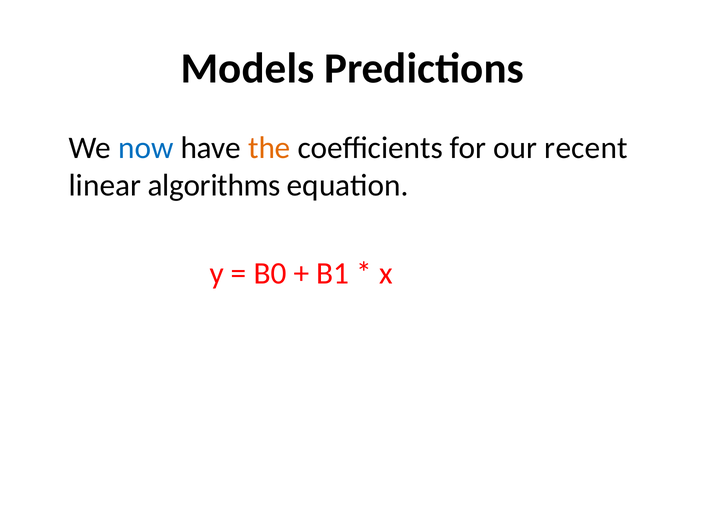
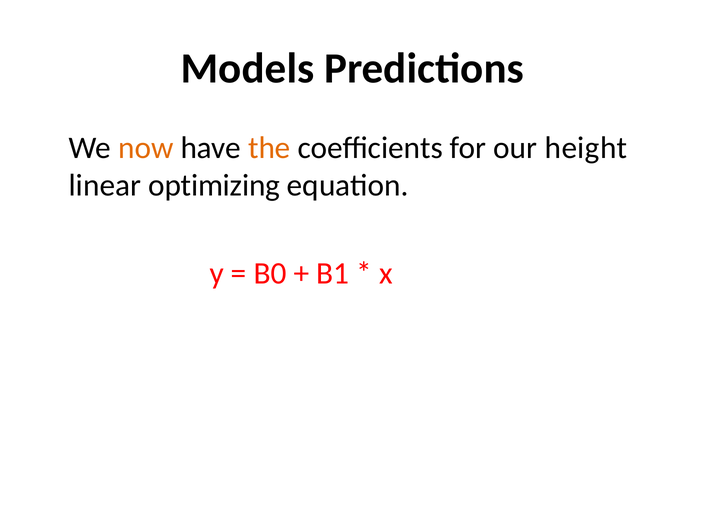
now colour: blue -> orange (146, 148)
recent: recent -> height (586, 148)
algorithms: algorithms -> optimizing (214, 186)
